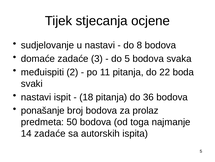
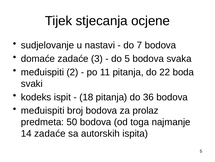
8: 8 -> 7 (139, 45)
nastavi: nastavi -> kodeks (36, 97)
ponašanje: ponašanje -> međuispiti (43, 110)
